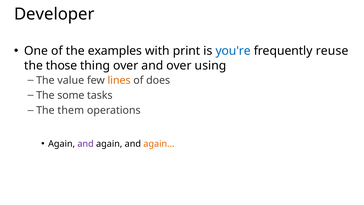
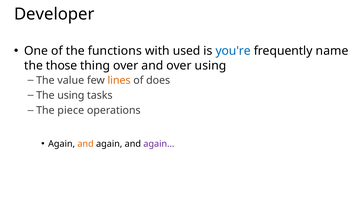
examples: examples -> functions (115, 51)
print: print -> used (187, 51)
reuse: reuse -> name (332, 51)
The some: some -> using (71, 95)
them: them -> piece (71, 110)
and colour: purple -> orange (86, 144)
again colour: orange -> purple (159, 144)
